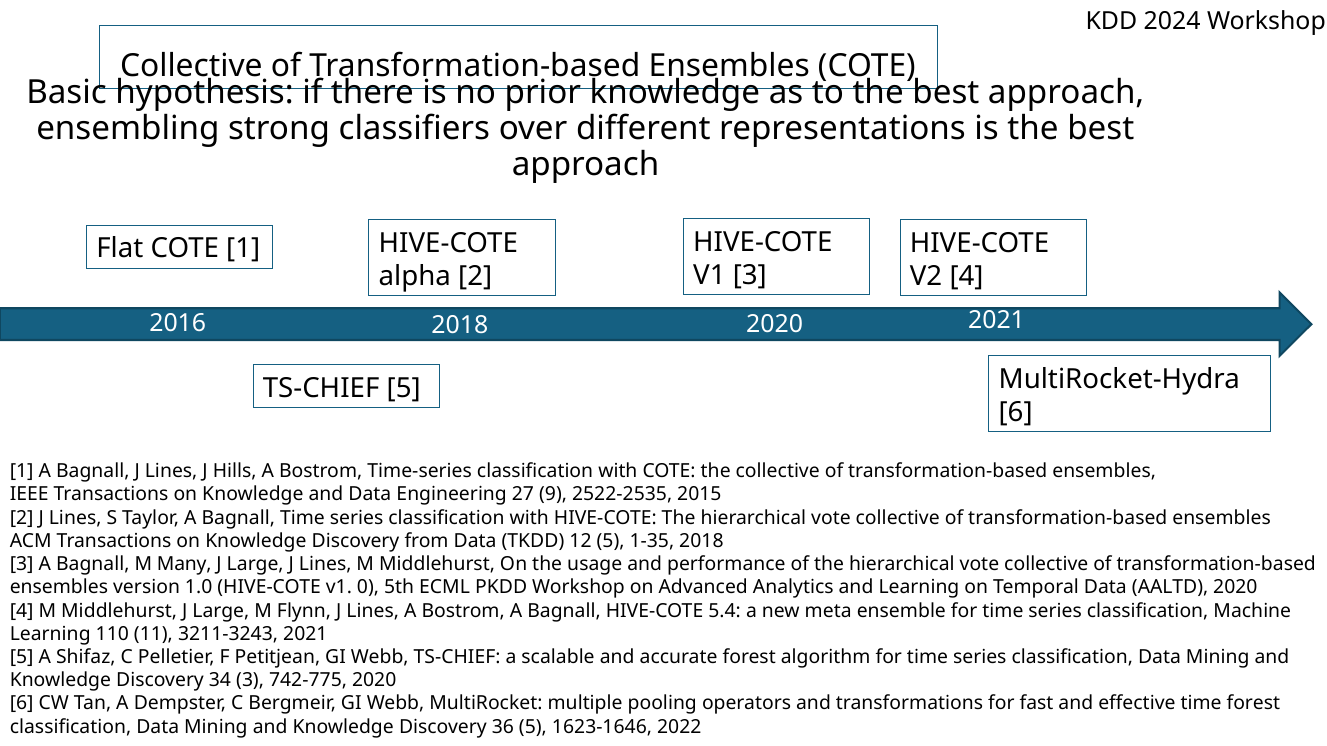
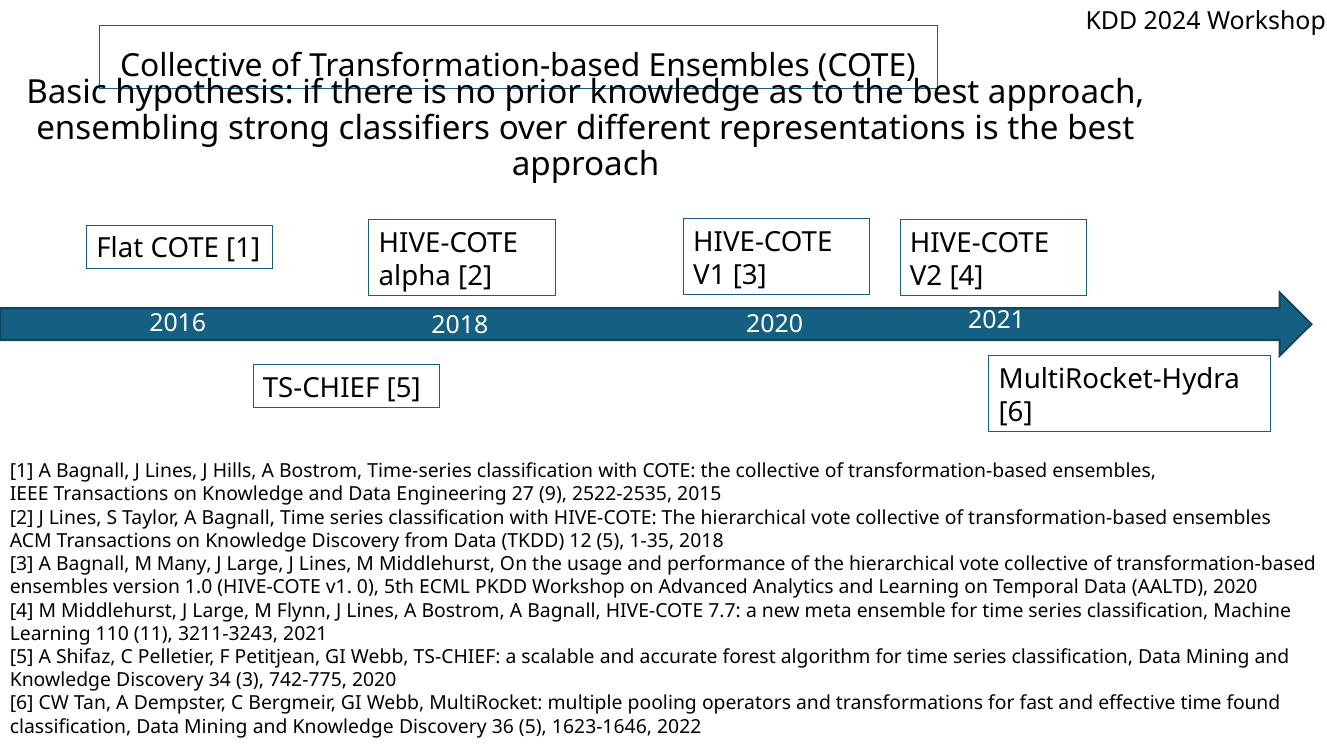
5.4: 5.4 -> 7.7 (725, 611)
time forest: forest -> found (1253, 704)
